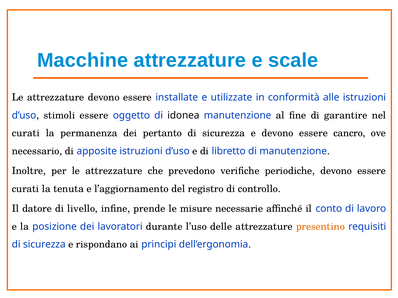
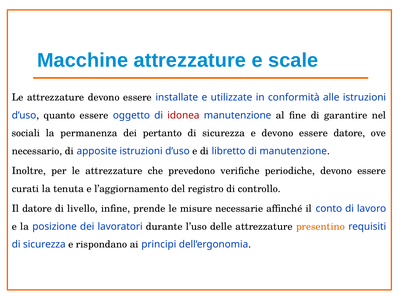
stimoli: stimoli -> quanto (59, 115)
idonea colour: black -> red (183, 115)
curati: curati -> sociali (26, 133)
essere cancro: cancro -> datore (349, 133)
